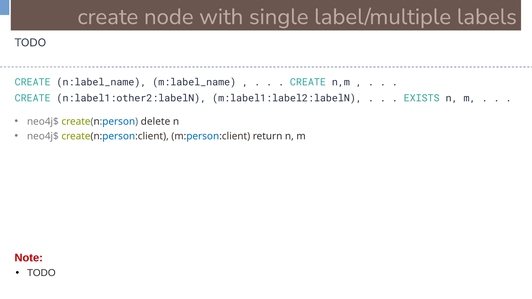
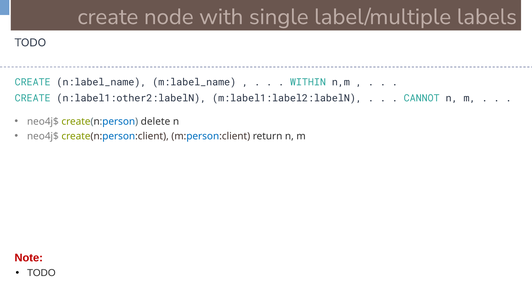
CREATE: CREATE -> WITHIN (308, 82)
EXISTS: EXISTS -> CANNOT (422, 98)
